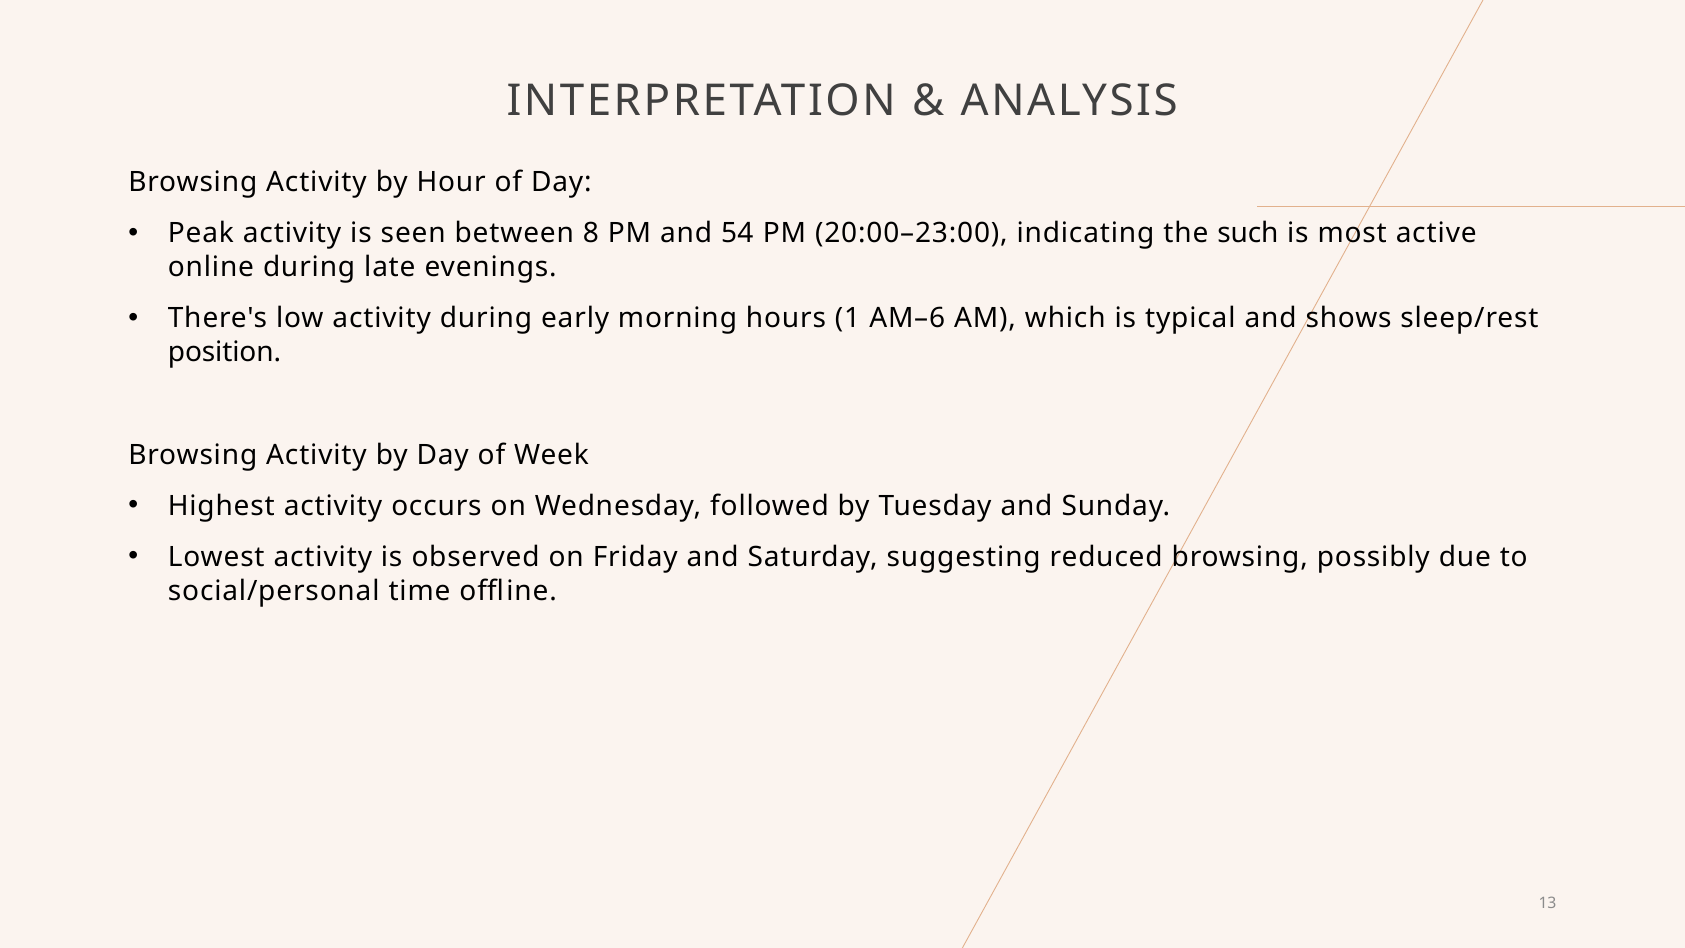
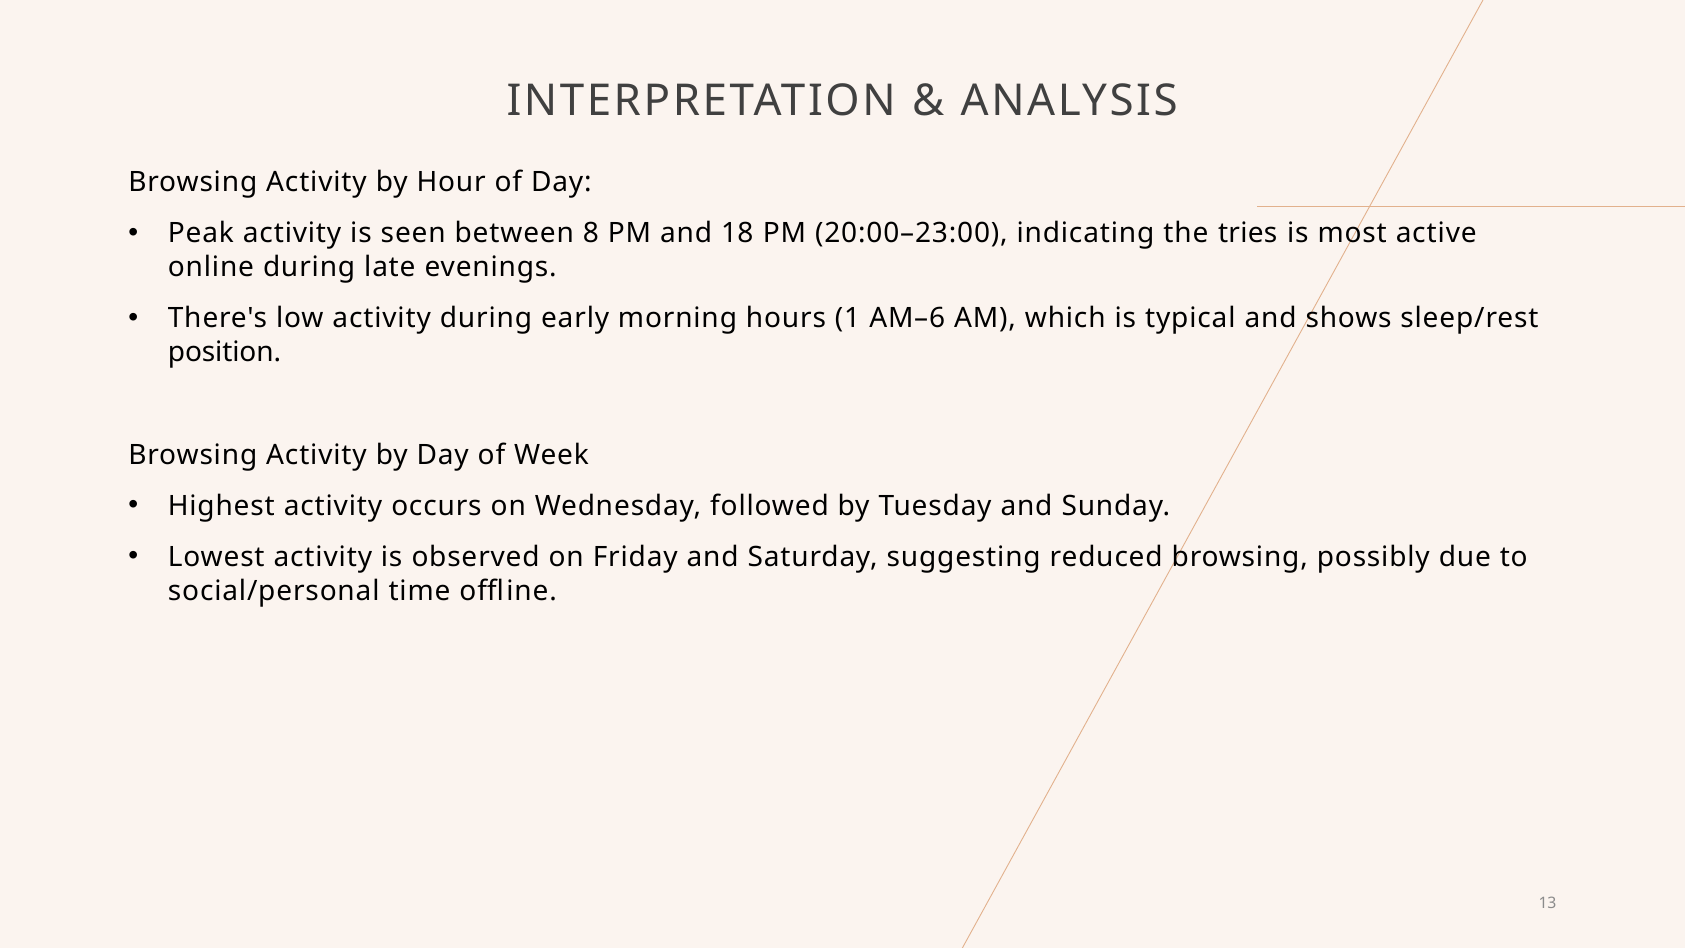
54: 54 -> 18 (737, 234)
such: such -> tries (1248, 234)
